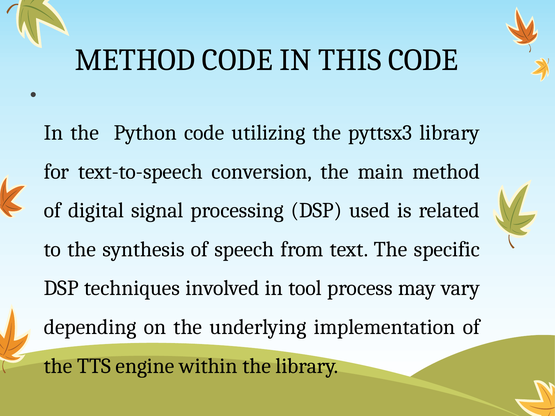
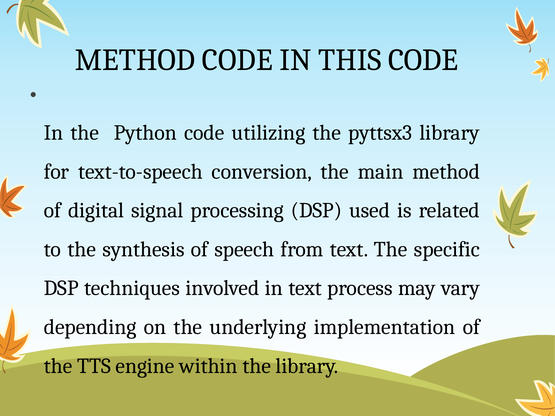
in tool: tool -> text (305, 288)
